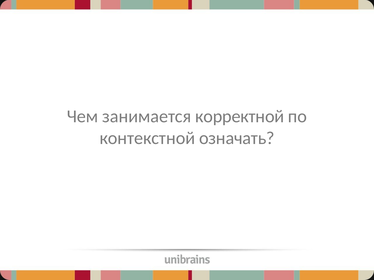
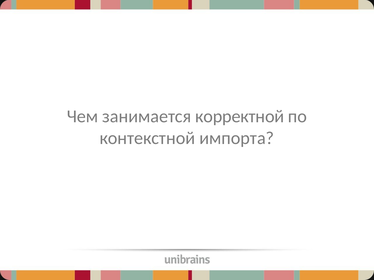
означать: означать -> импорта (237, 138)
